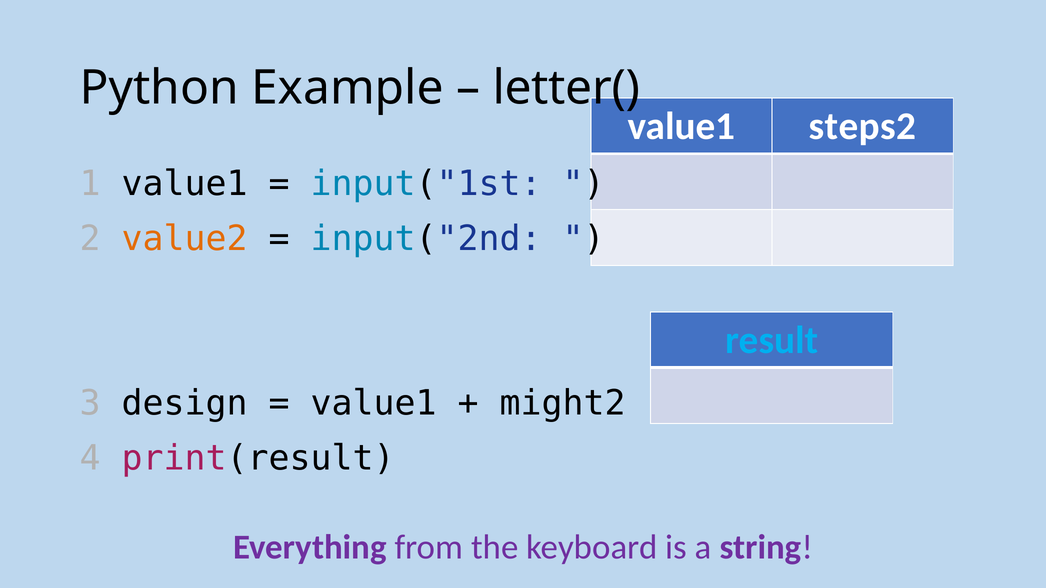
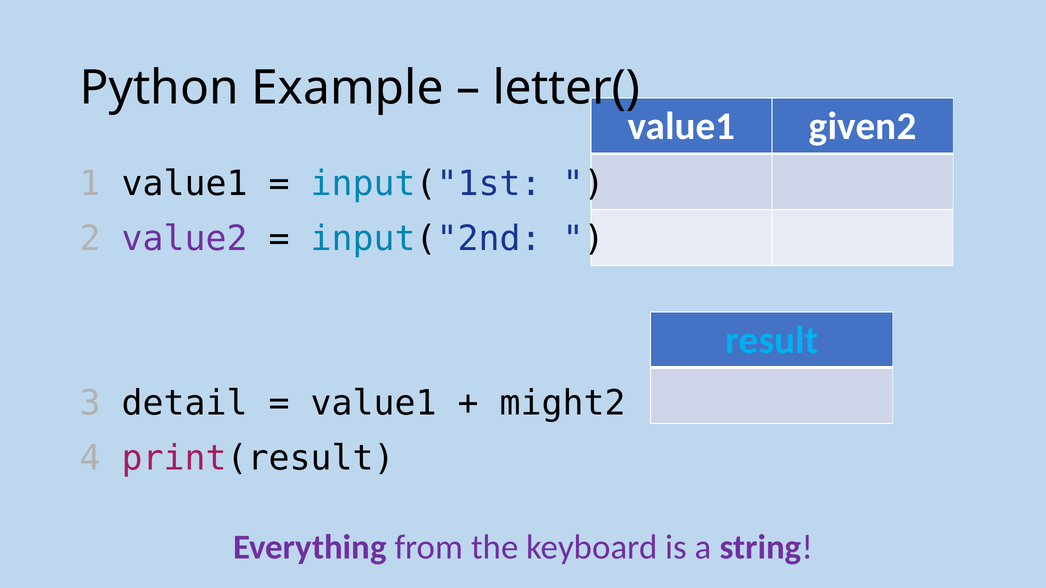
steps2: steps2 -> given2 (863, 126)
value2 colour: orange -> purple (185, 239)
design: design -> detail (185, 404)
